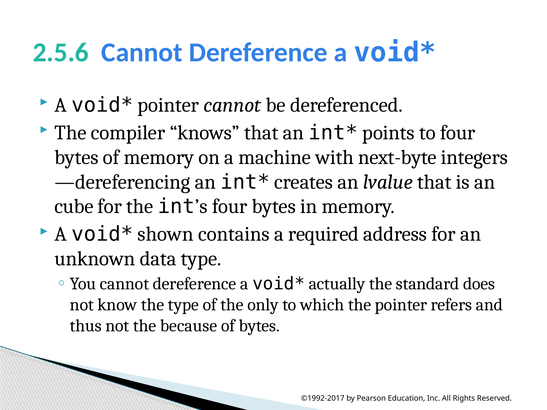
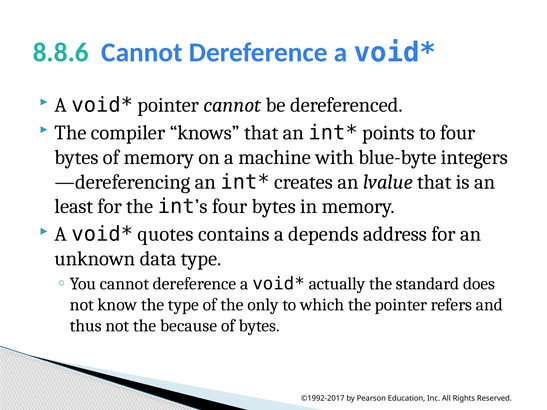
2.5.6: 2.5.6 -> 8.8.6 (61, 53)
next-byte: next-byte -> blue-byte (397, 157)
cube: cube -> least (74, 207)
shown: shown -> quotes (166, 234)
required: required -> depends (323, 234)
